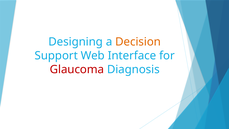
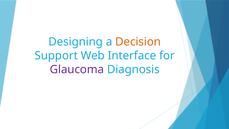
Glaucoma colour: red -> purple (77, 69)
